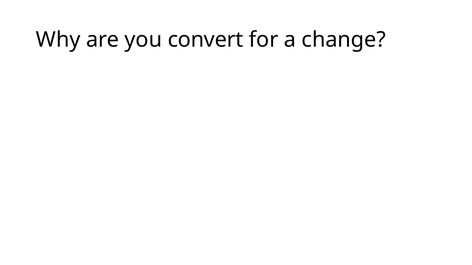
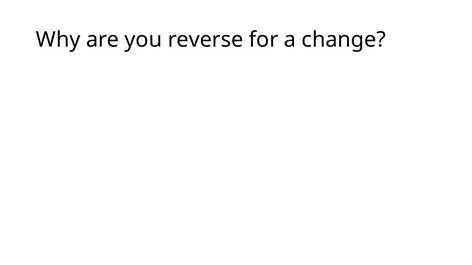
convert: convert -> reverse (205, 40)
